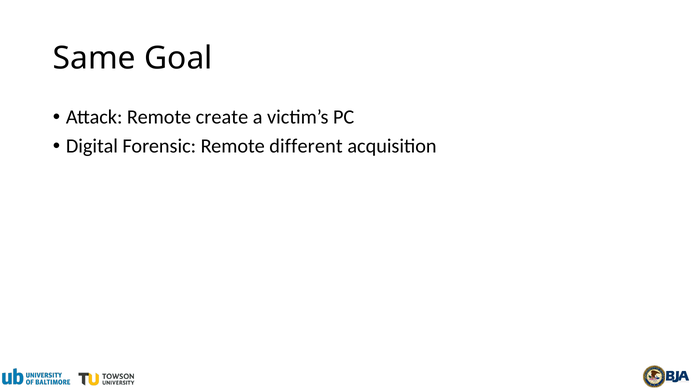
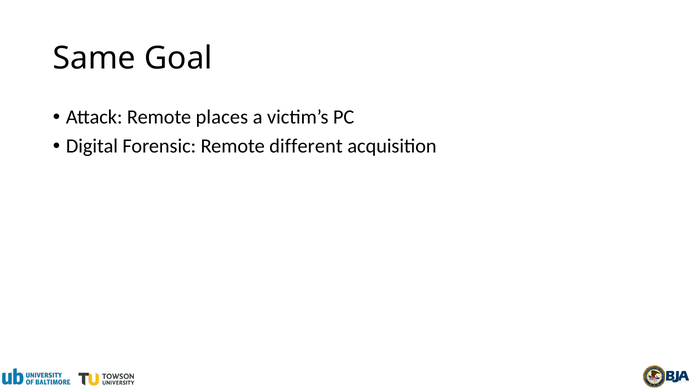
create: create -> places (222, 117)
